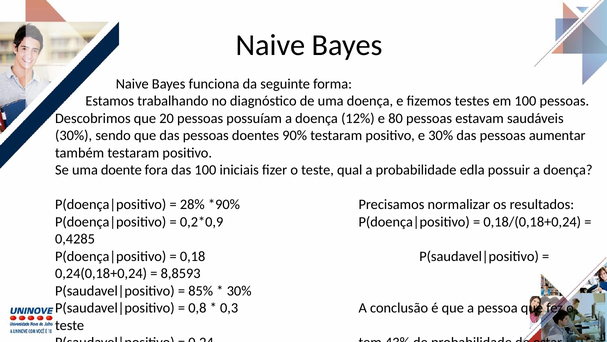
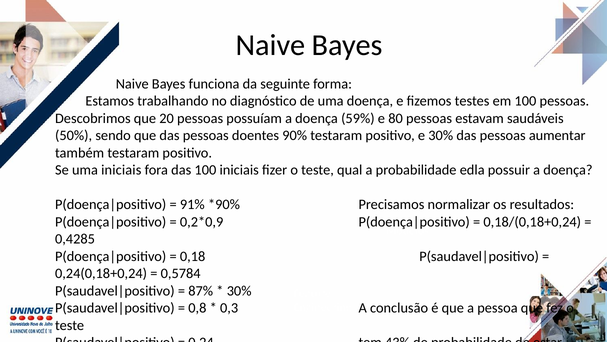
12%: 12% -> 59% (358, 118)
30%: 30% -> 50% (74, 135)
uma doente: doente -> iniciais (121, 170)
28%: 28% -> 91% (192, 204)
8,8593: 8,8593 -> 0,5784 (181, 273)
85%: 85% -> 87% (201, 290)
